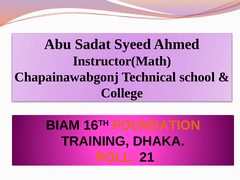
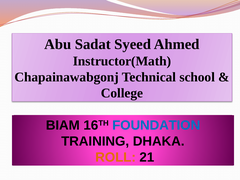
FOUNDATION colour: orange -> blue (156, 125)
